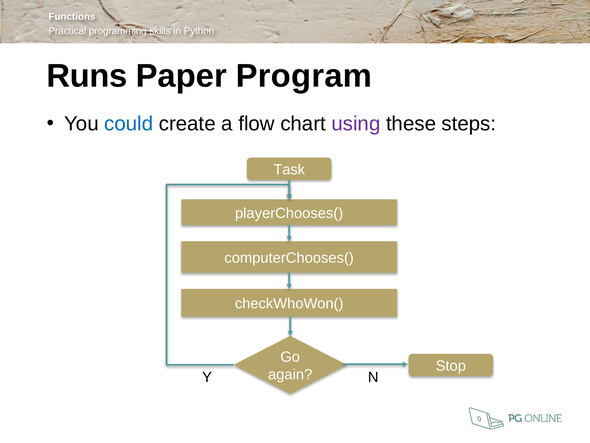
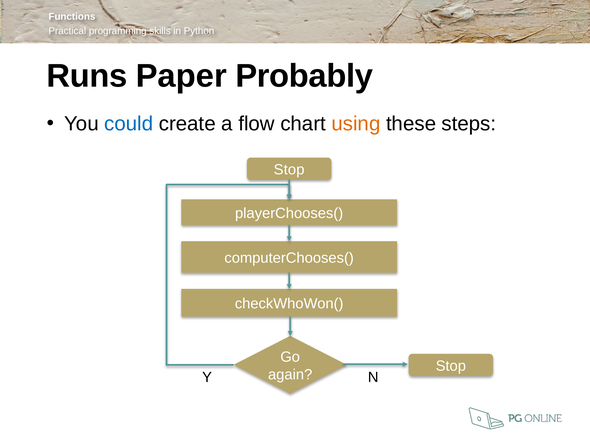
Program: Program -> Probably (304, 76)
using colour: purple -> orange (356, 124)
Task: Task -> Stop (289, 170)
